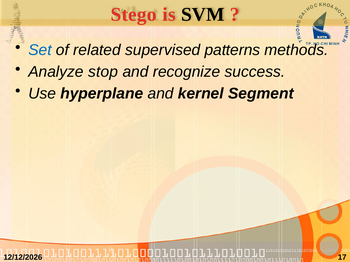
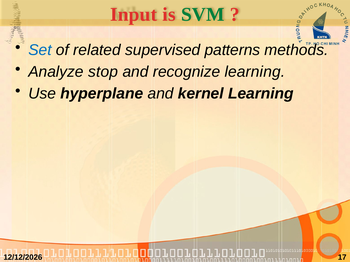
Stego: Stego -> Input (134, 14)
SVM colour: black -> green (203, 14)
recognize success: success -> learning (255, 72)
kernel Segment: Segment -> Learning (261, 94)
